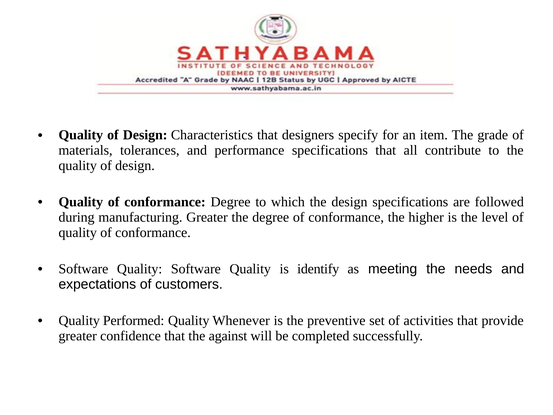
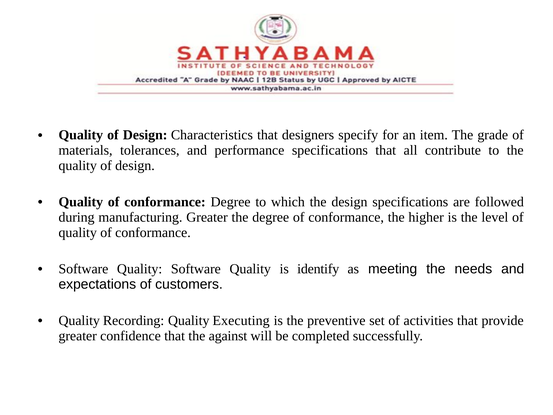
Performed: Performed -> Recording (134, 320)
Whenever: Whenever -> Executing (241, 320)
